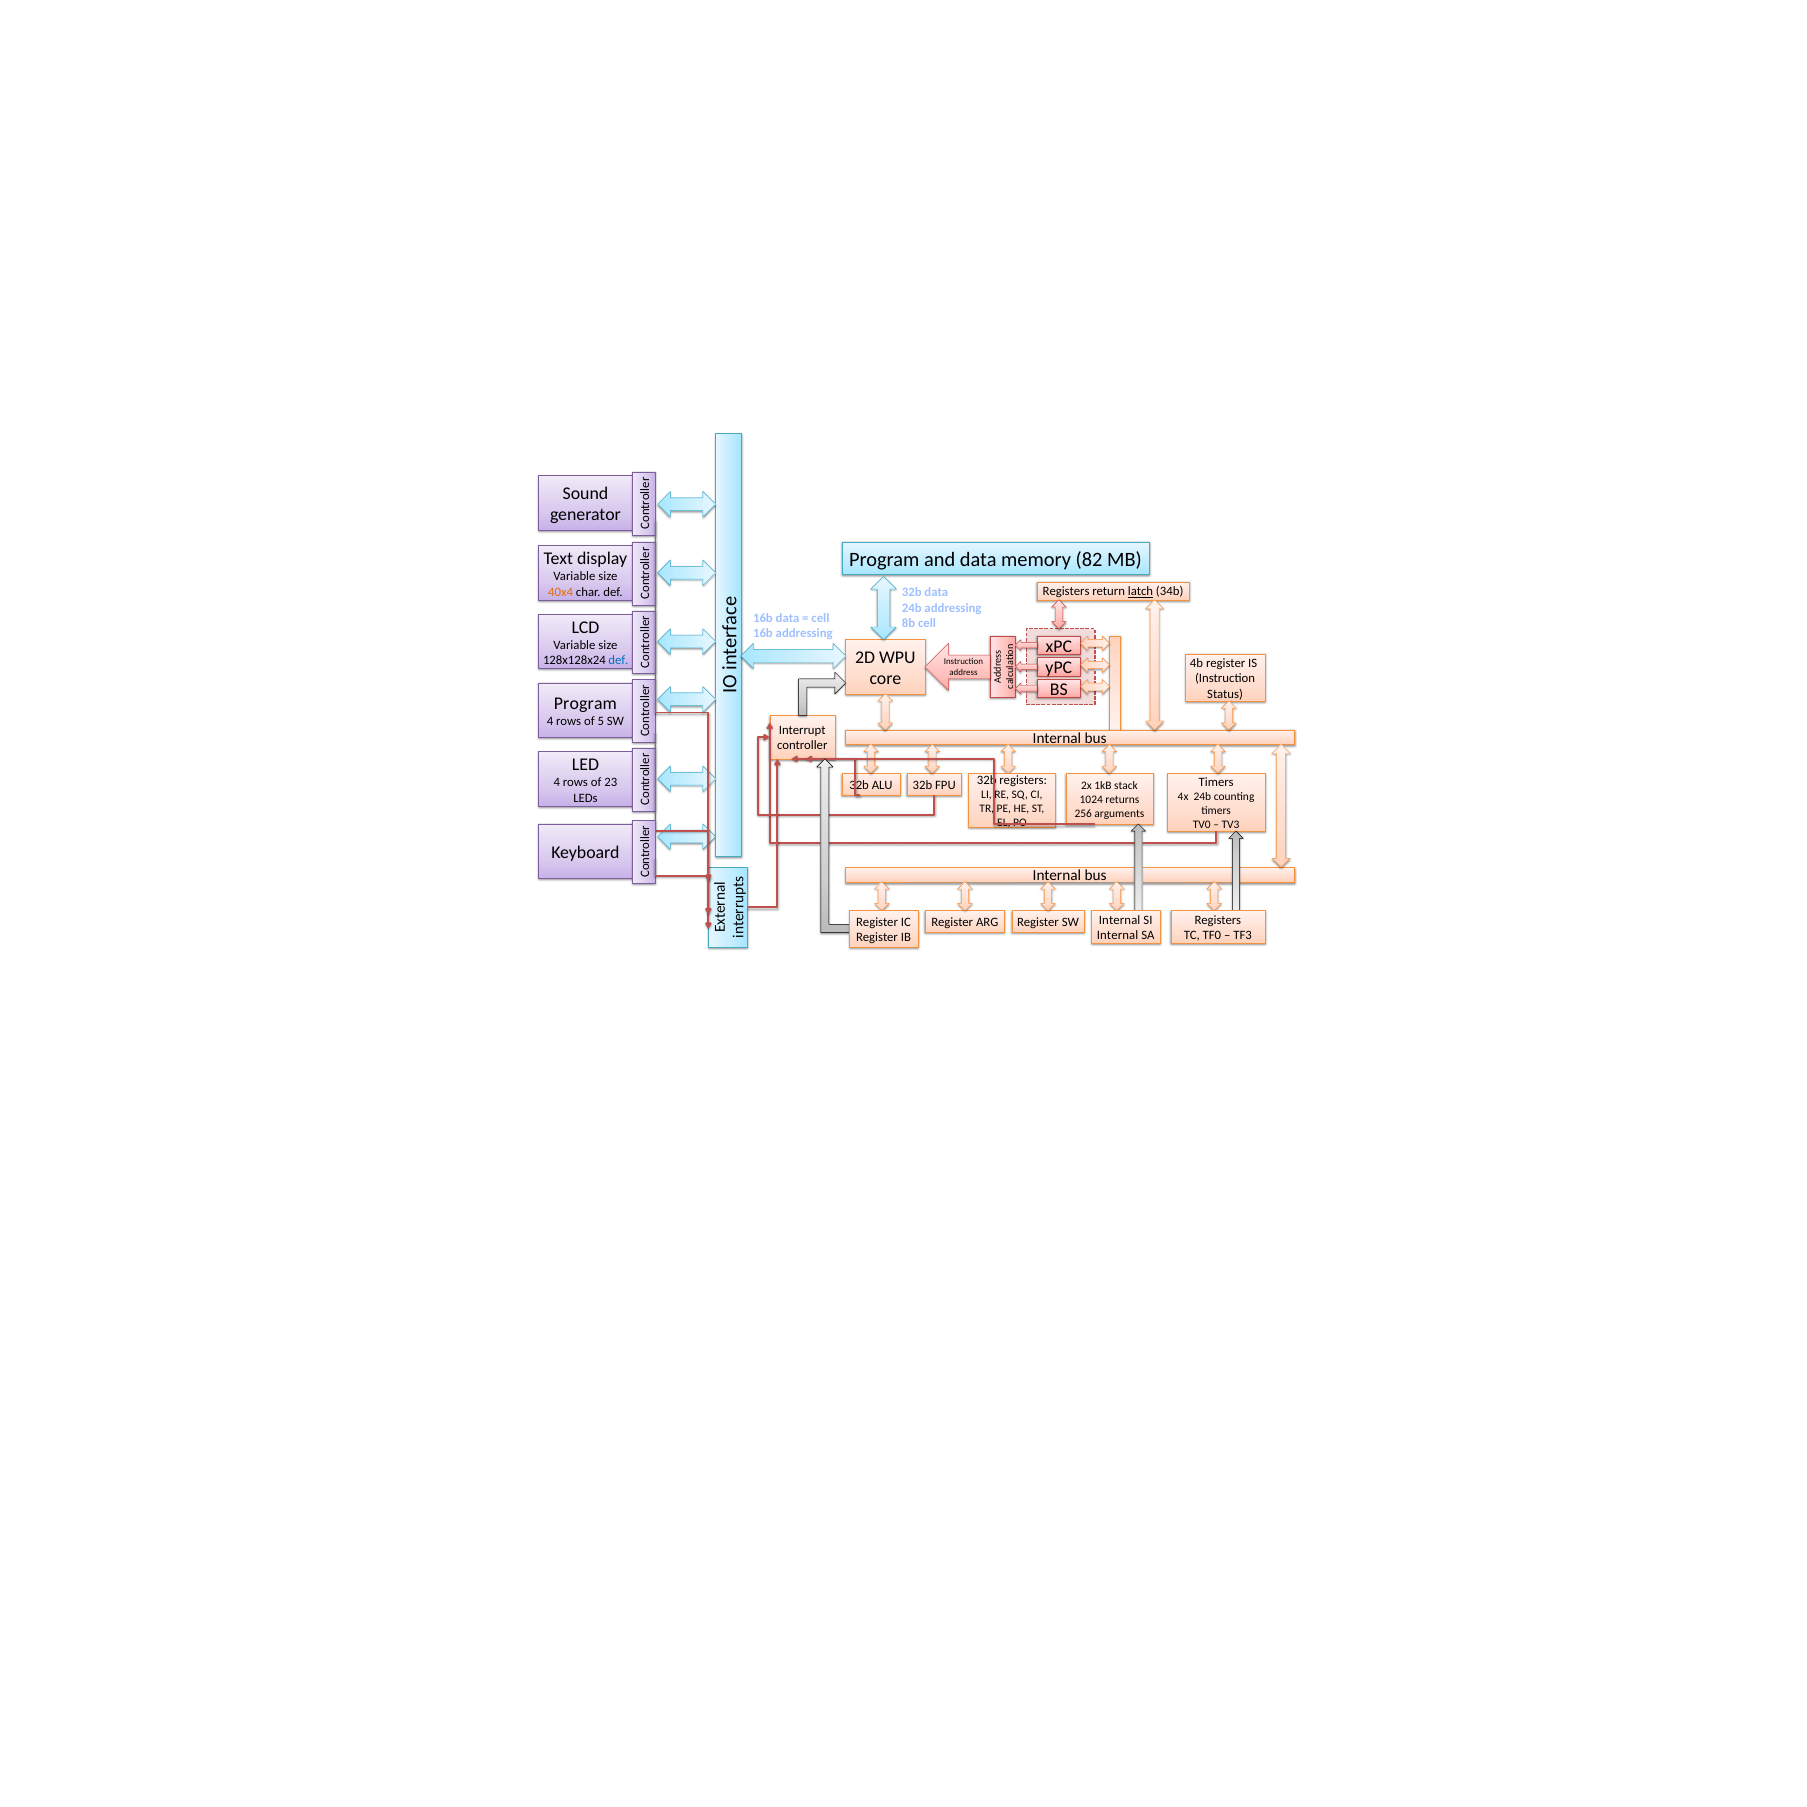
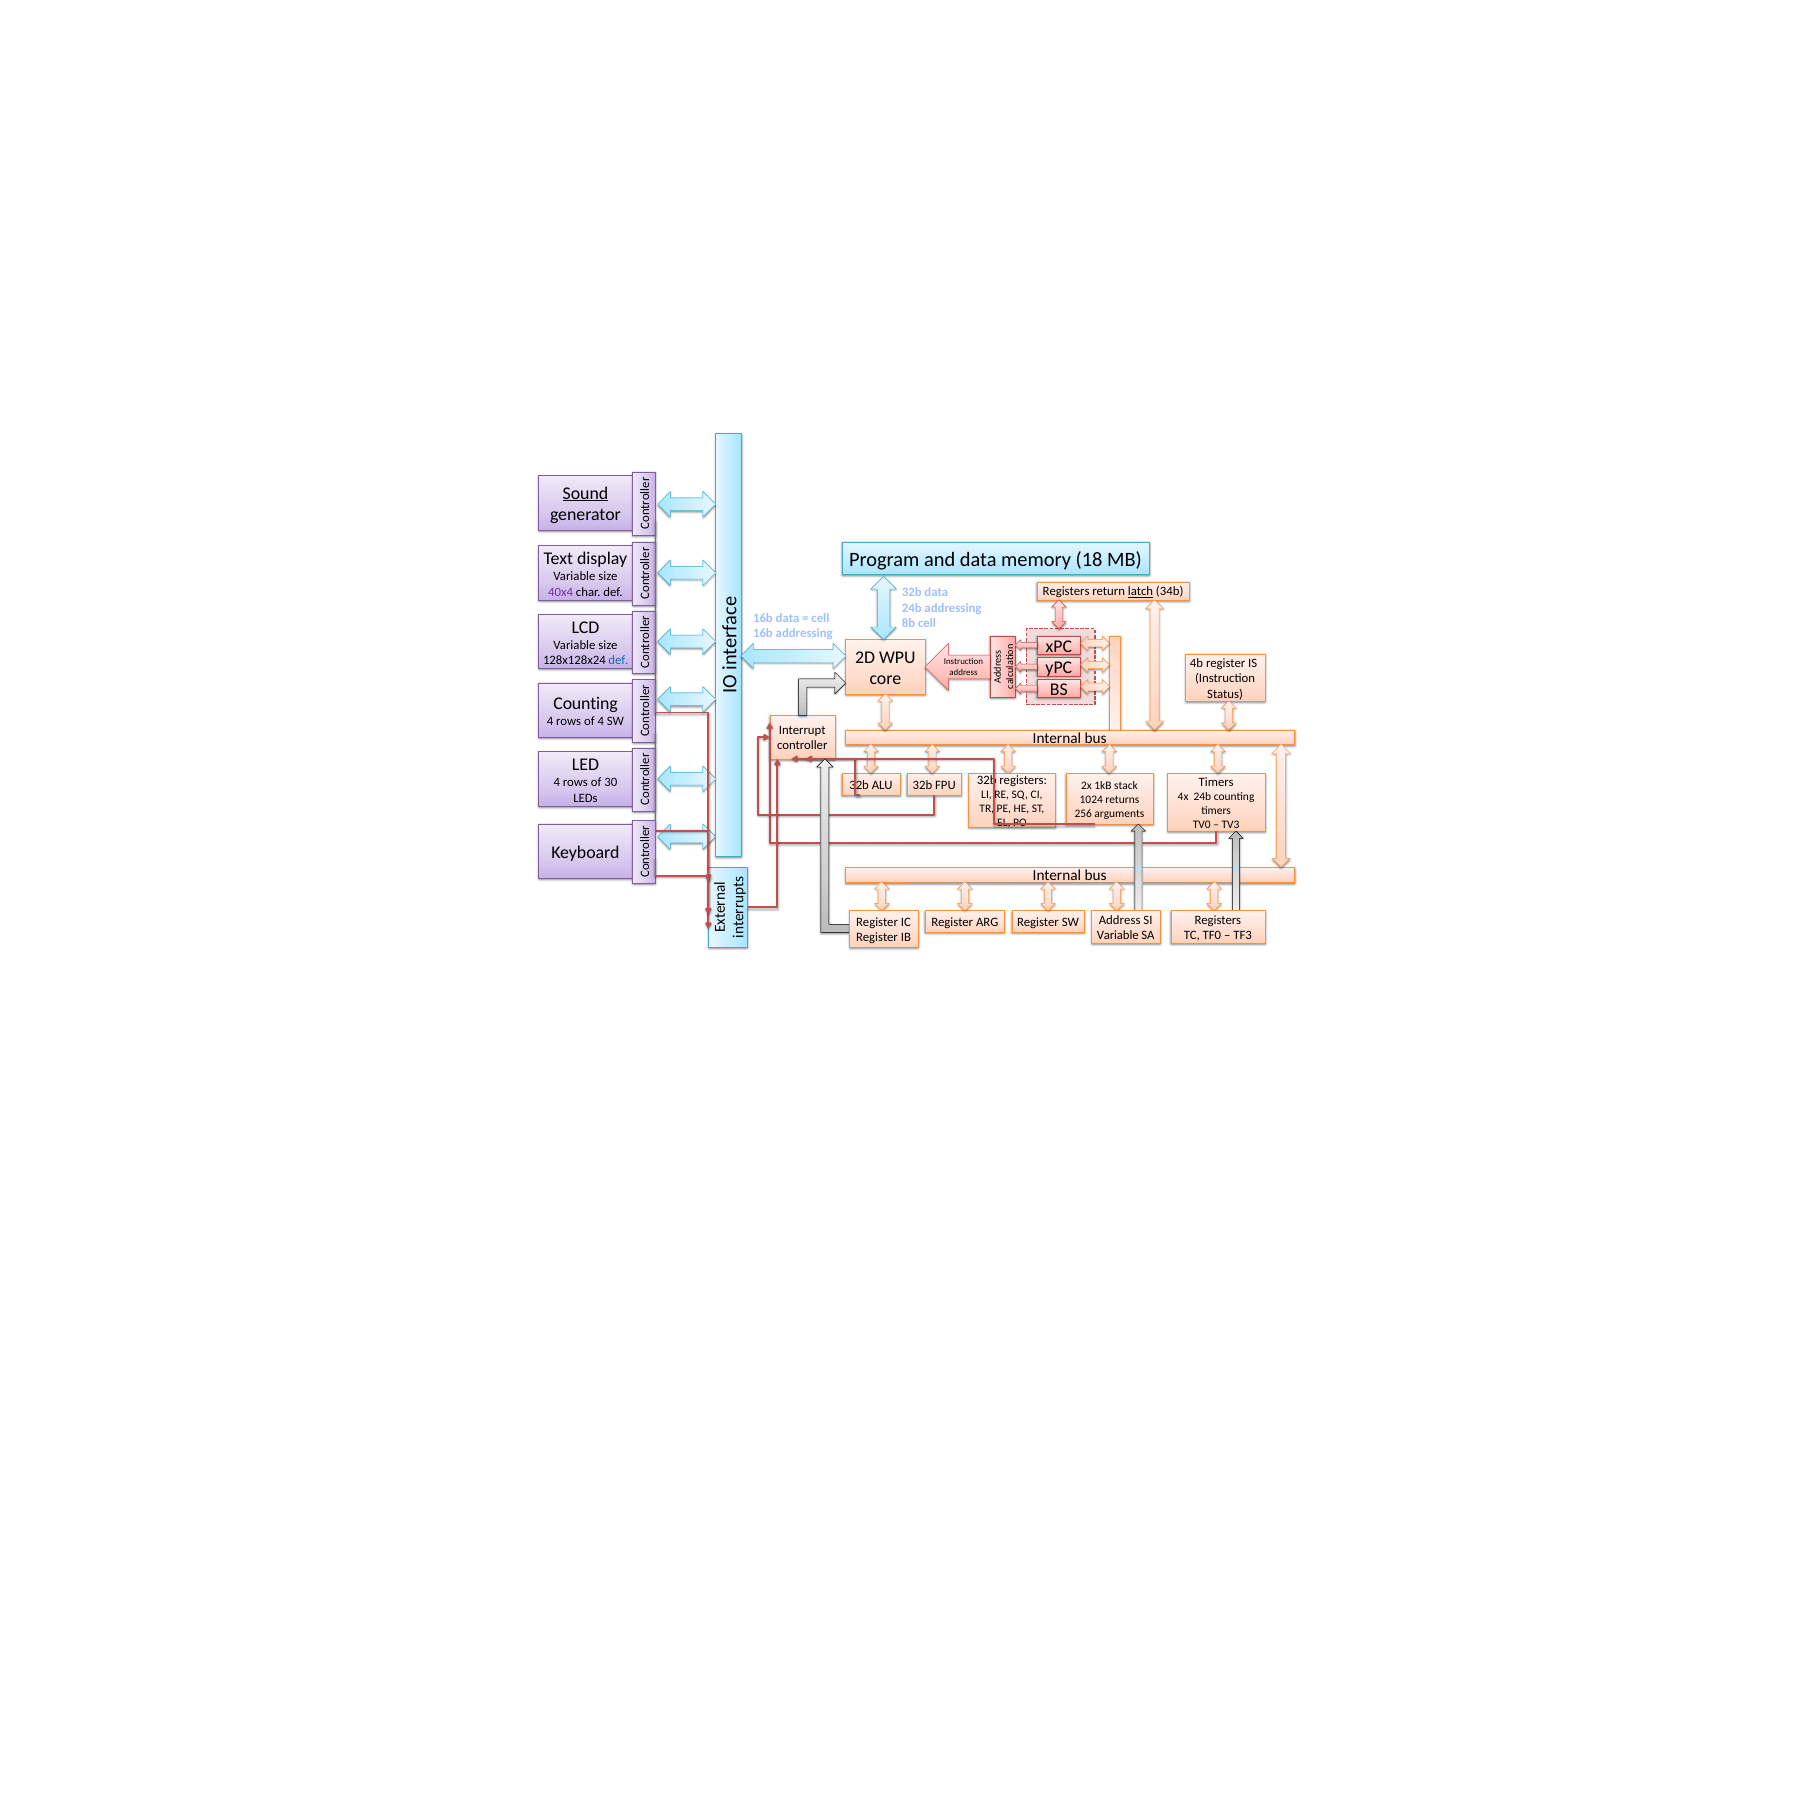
Sound underline: none -> present (585, 493)
82: 82 -> 18 (1089, 560)
40x4 colour: orange -> purple (561, 592)
Program: Program -> Counting (586, 704)
of 5: 5 -> 4 (601, 722)
23: 23 -> 30 (611, 783)
Internal: Internal -> Address (1120, 920)
Internal: Internal -> Variable (1118, 936)
